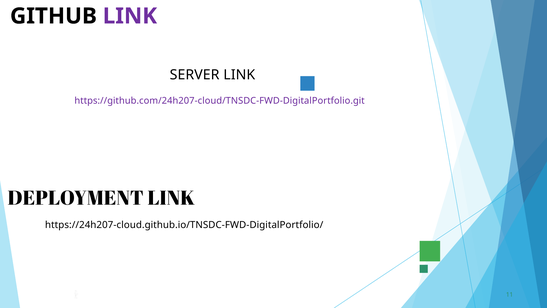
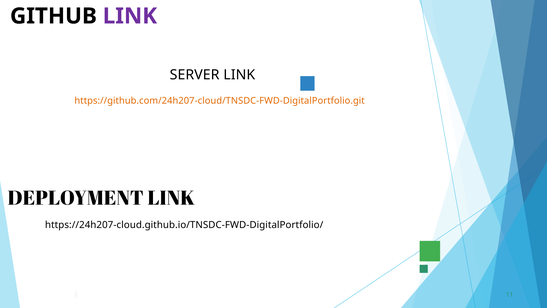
https://github.com/24h207-cloud/TNSDC-FWD-DigitalPortfolio.git colour: purple -> orange (220, 101)
